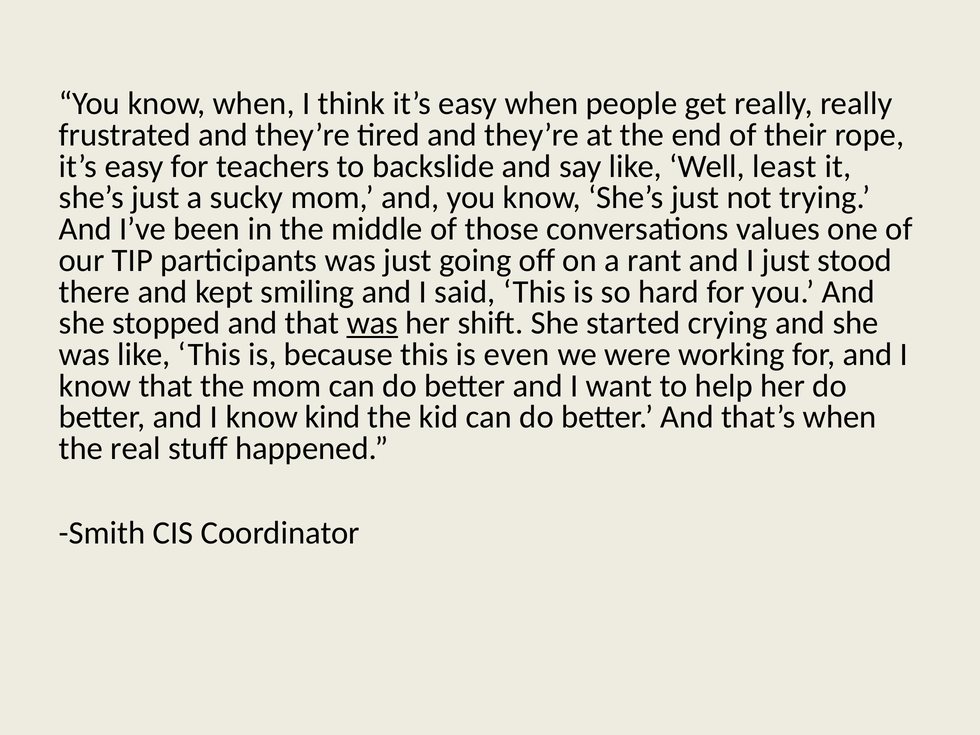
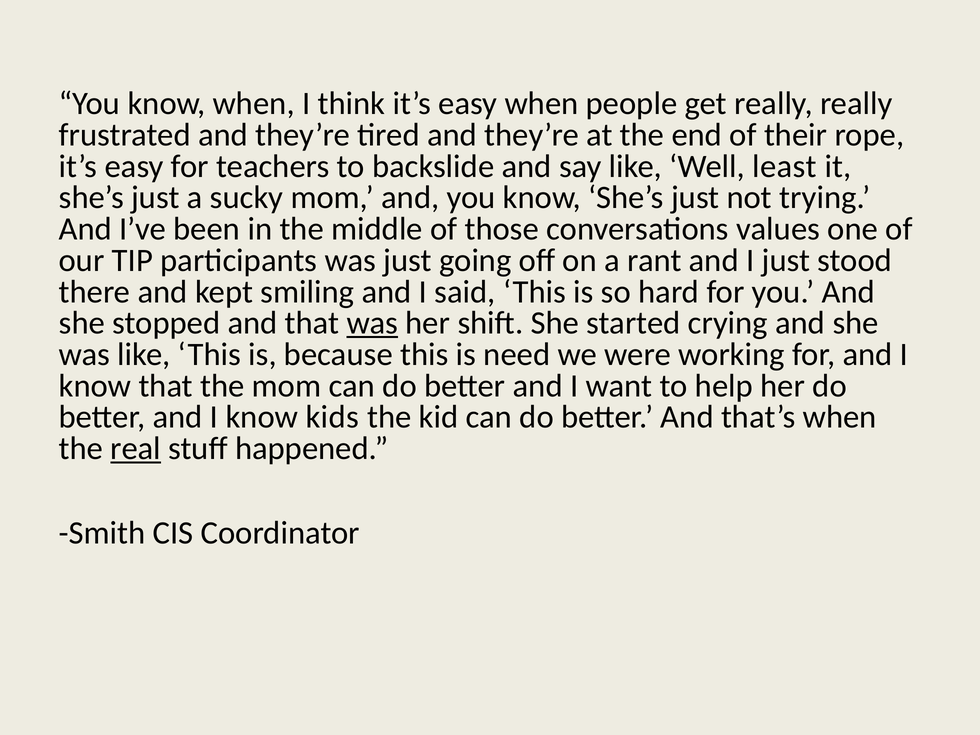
even: even -> need (517, 354)
kind: kind -> kids (332, 417)
real underline: none -> present (136, 449)
